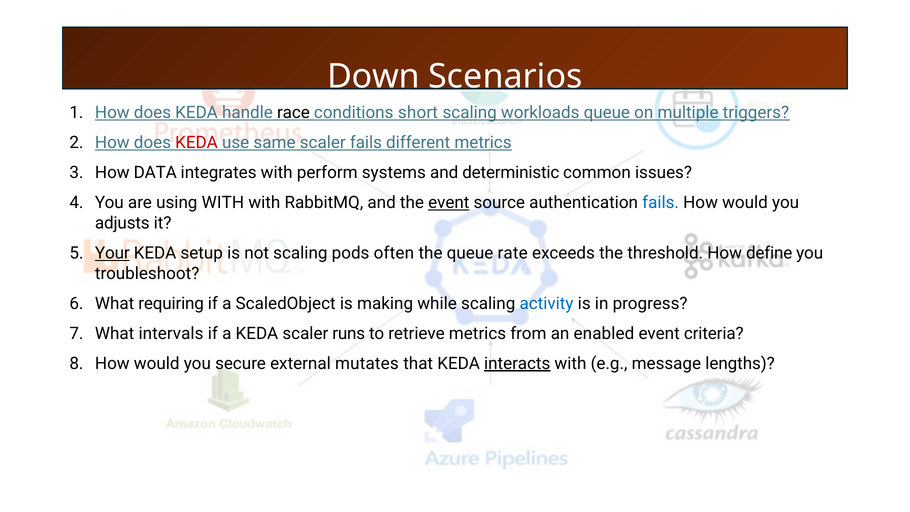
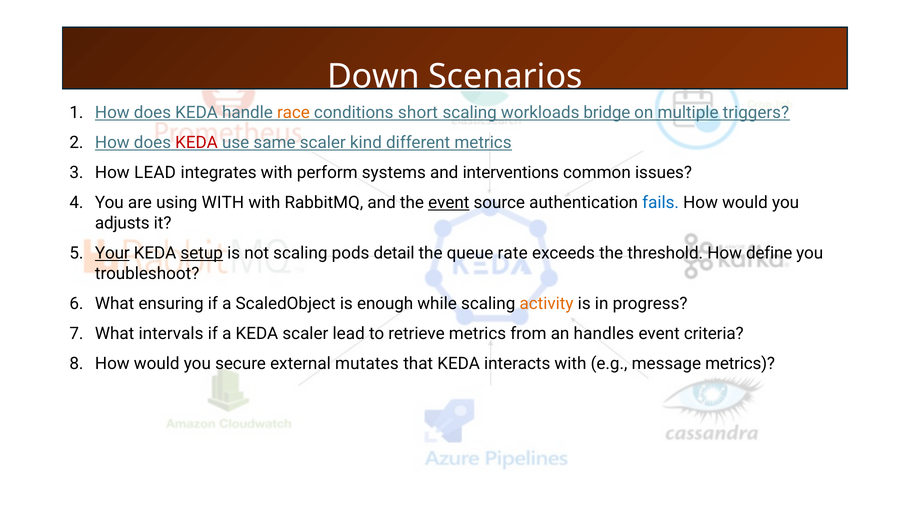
race colour: black -> orange (293, 113)
workloads queue: queue -> bridge (607, 113)
scaler fails: fails -> kind (366, 143)
How DATA: DATA -> LEAD (155, 173)
deterministic: deterministic -> interventions (511, 173)
setup underline: none -> present (202, 253)
often: often -> detail (394, 253)
requiring: requiring -> ensuring (171, 303)
making: making -> enough (385, 303)
activity colour: blue -> orange (547, 303)
scaler runs: runs -> lead (349, 333)
enabled: enabled -> handles (604, 333)
interacts underline: present -> none (517, 363)
message lengths: lengths -> metrics (740, 363)
